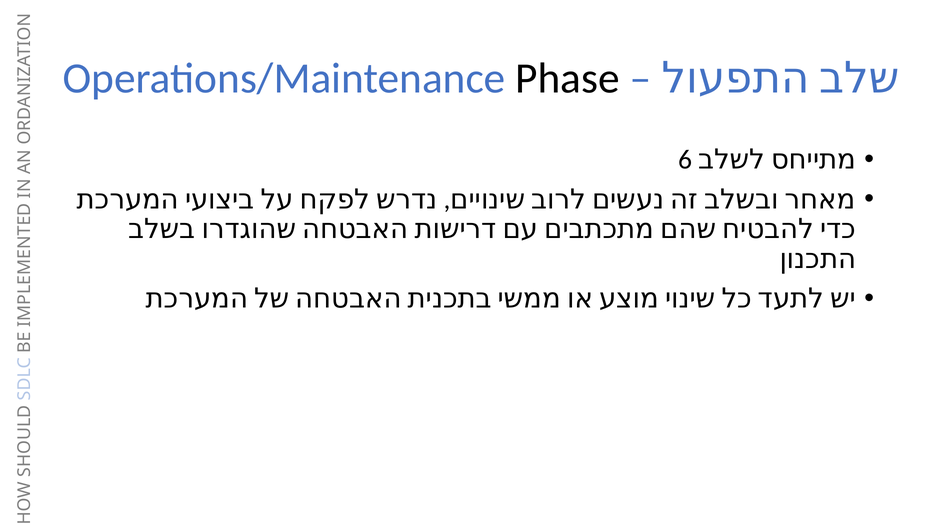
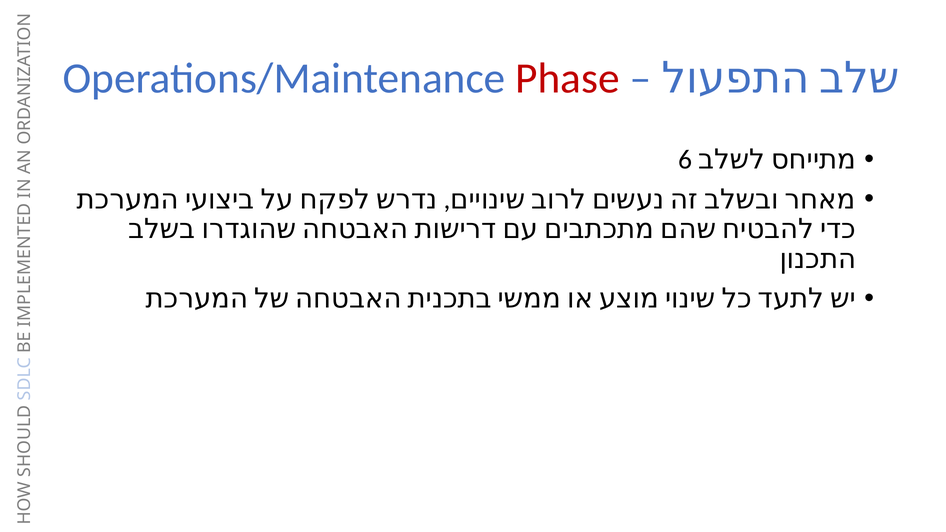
Phase colour: black -> red (568, 78)
